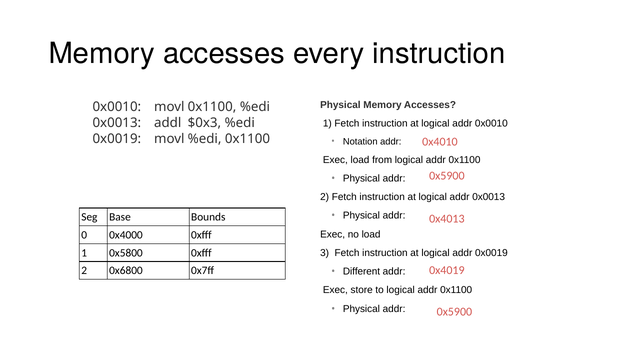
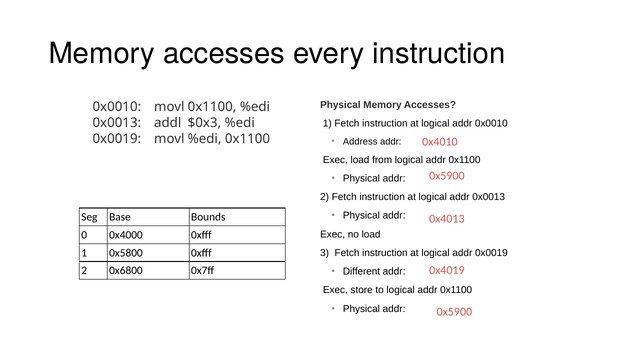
Notation: Notation -> Address (360, 142)
